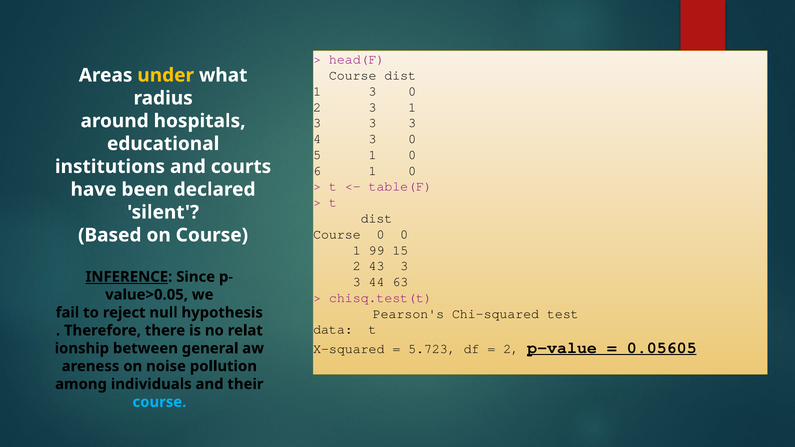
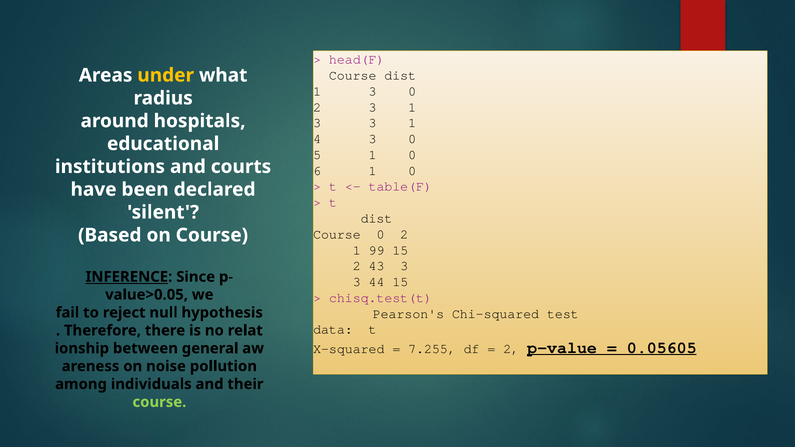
3 3 3: 3 -> 1 (412, 123)
Course 0 0: 0 -> 2 (404, 234)
44 63: 63 -> 15 (400, 282)
5.723: 5.723 -> 7.255 (432, 349)
course colour: light blue -> light green (159, 402)
